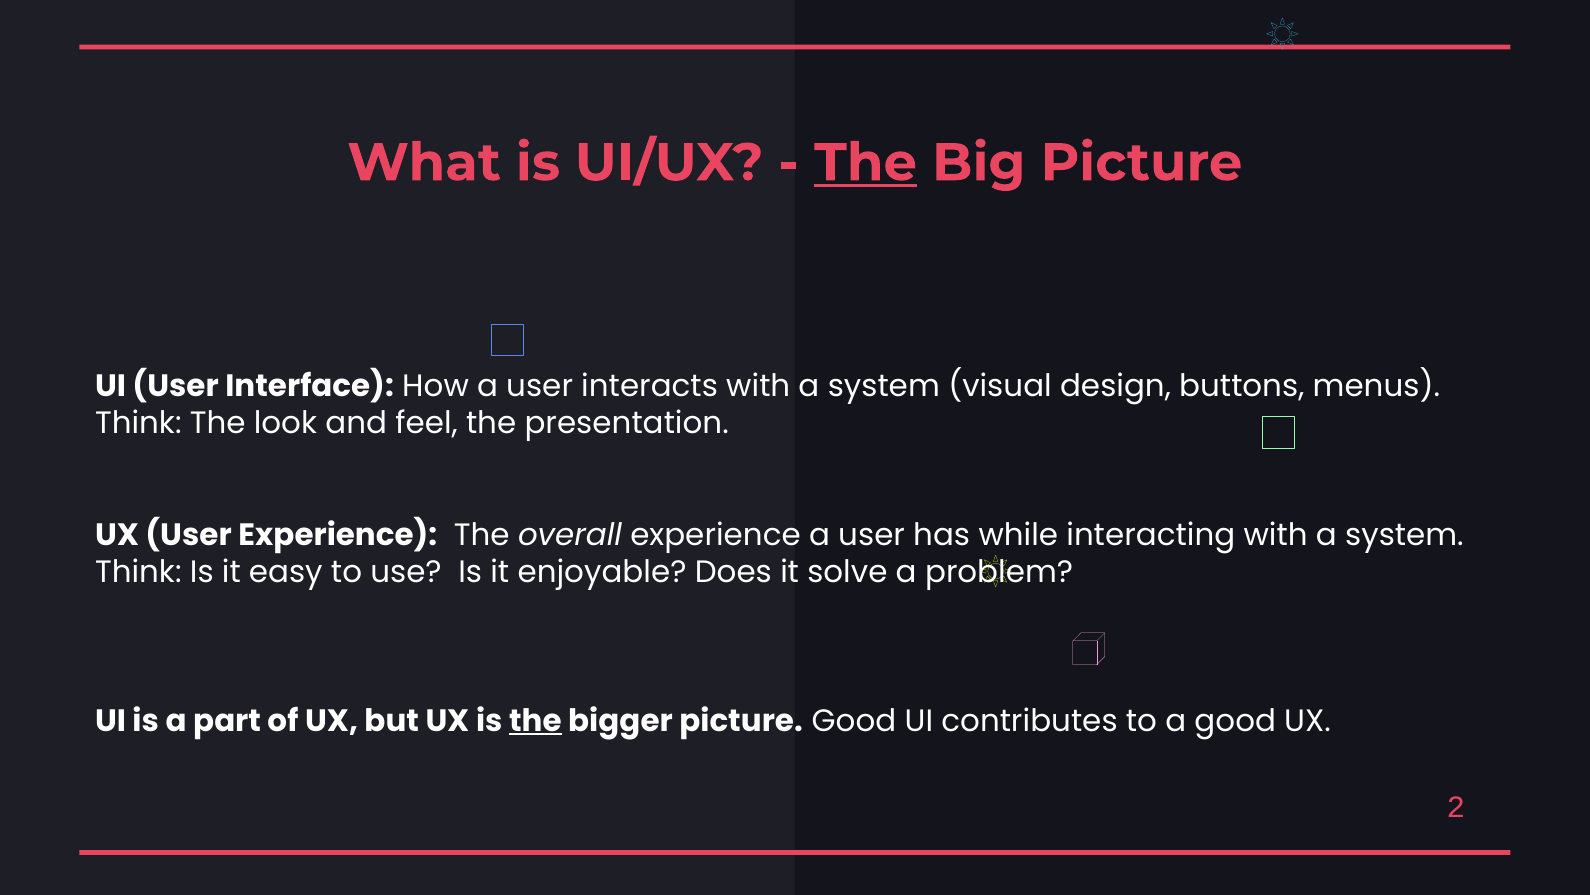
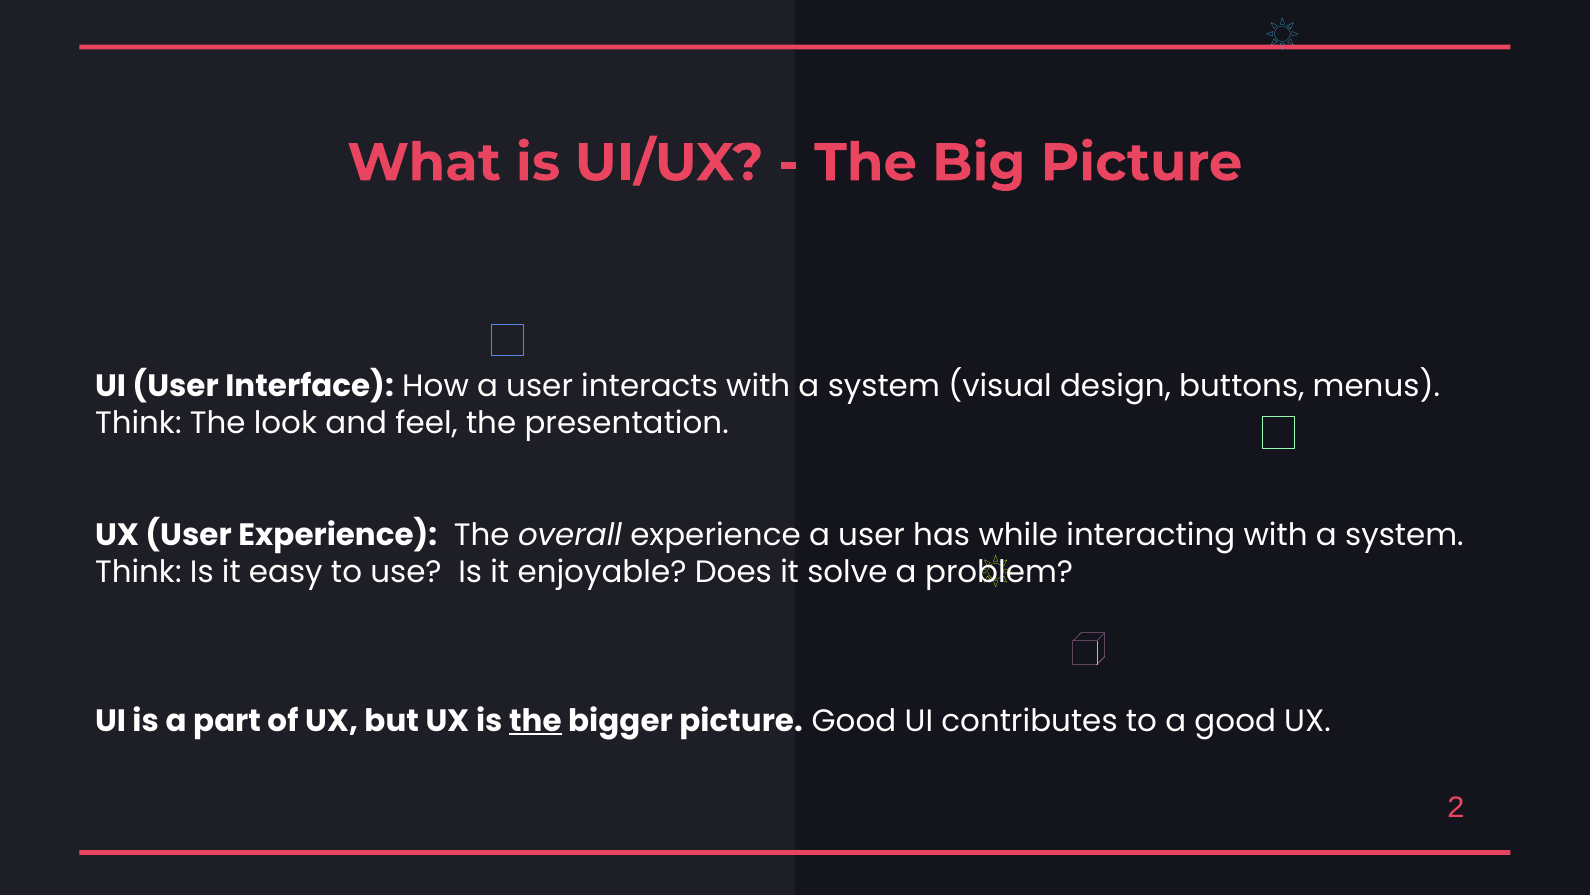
The underline: present -> none (866, 163)
